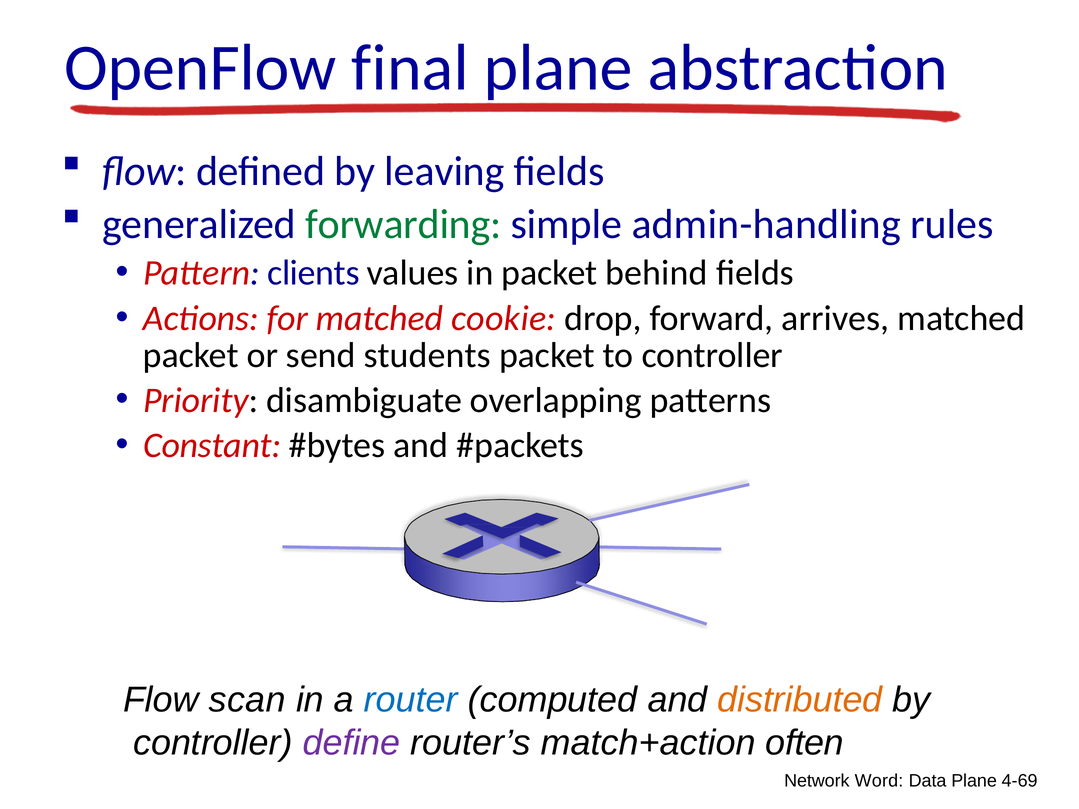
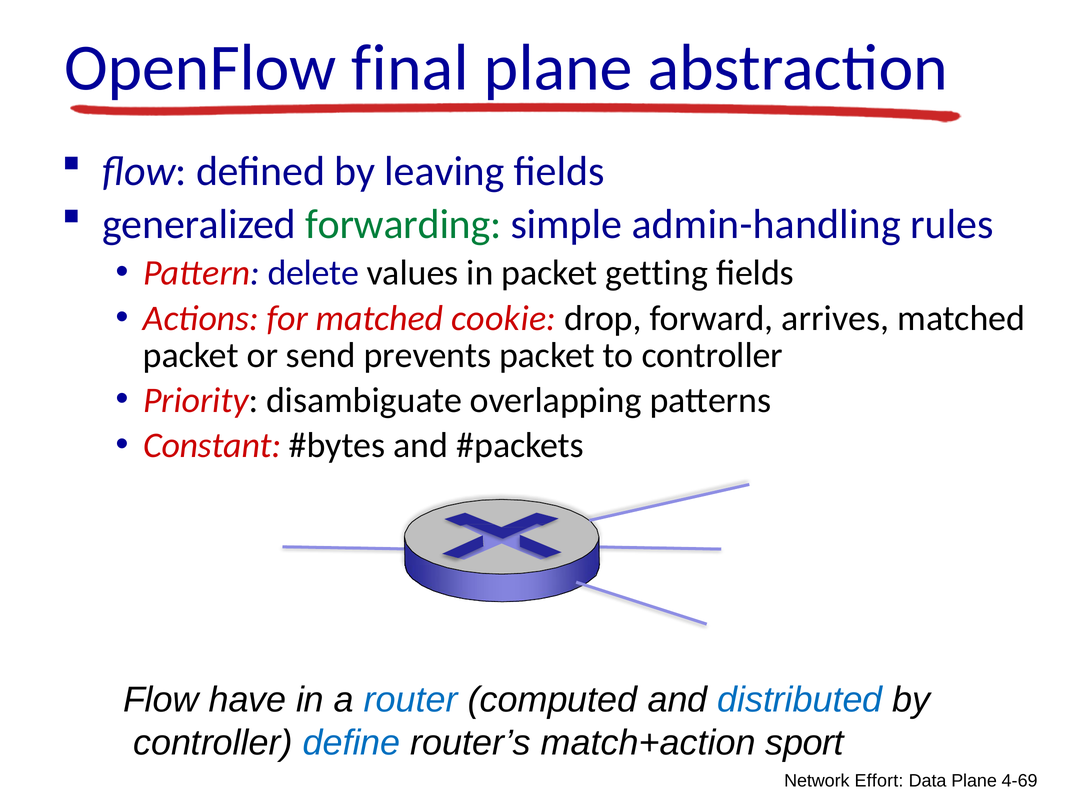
clients: clients -> delete (313, 273)
behind: behind -> getting (657, 273)
students: students -> prevents (427, 355)
scan: scan -> have (247, 700)
distributed colour: orange -> blue (800, 700)
define colour: purple -> blue (352, 743)
often: often -> sport (805, 743)
Word: Word -> Effort (879, 781)
